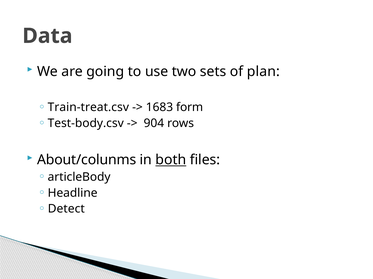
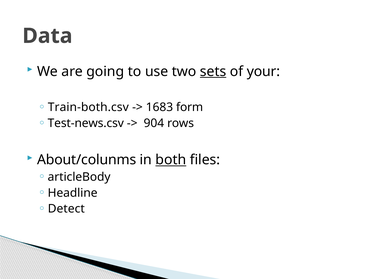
sets underline: none -> present (213, 72)
plan: plan -> your (263, 72)
Train-treat.csv: Train-treat.csv -> Train-both.csv (88, 108)
Test-body.csv: Test-body.csv -> Test-news.csv (86, 124)
